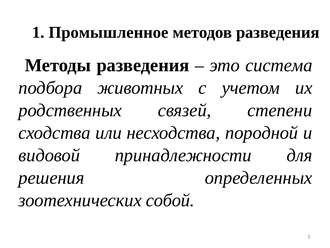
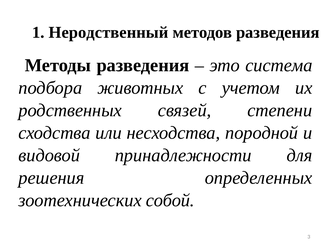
Промышленное: Промышленное -> Неродственный (109, 32)
